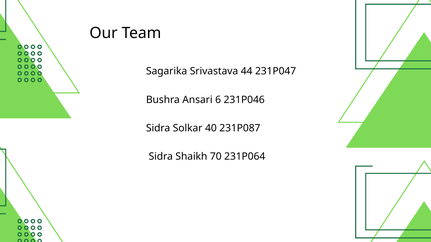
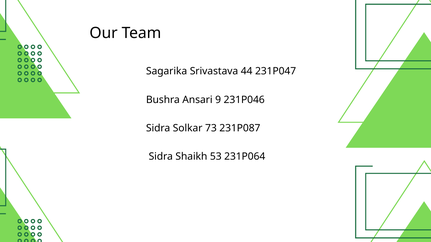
6: 6 -> 9 (218, 100)
40: 40 -> 73 (211, 128)
70: 70 -> 53 (216, 157)
